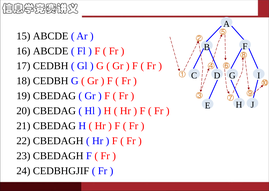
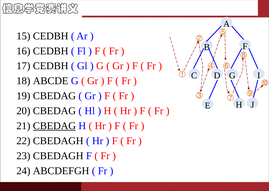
15 ABCDE: ABCDE -> CEDBH (51, 36)
16 ABCDE: ABCDE -> CEDBH (51, 51)
18 CEDBH: CEDBH -> ABCDE (51, 81)
CBEDAG underline: none -> present (54, 126)
CEDBHGJIF: CEDBHGJIF -> ABCDEFGH (61, 170)
